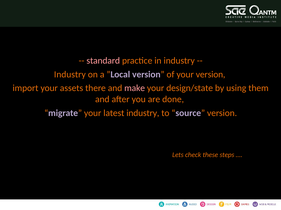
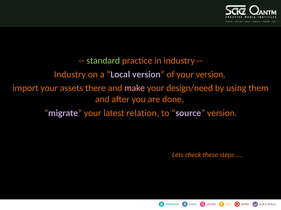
standard colour: pink -> light green (103, 61)
design/state: design/state -> design/need (190, 88)
latest industry: industry -> relation (143, 113)
